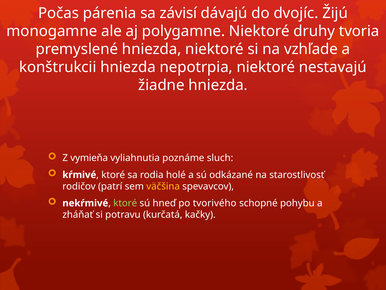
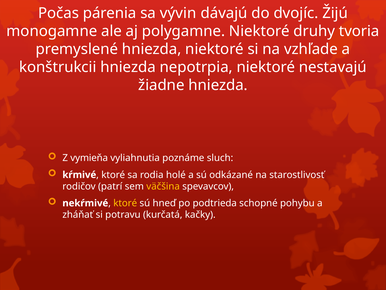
závisí: závisí -> vývin (178, 13)
ktoré colour: light green -> yellow (125, 203)
tvorivého: tvorivého -> podtrieda (215, 203)
